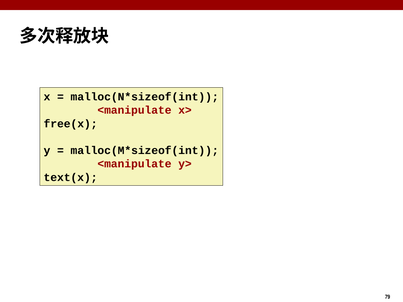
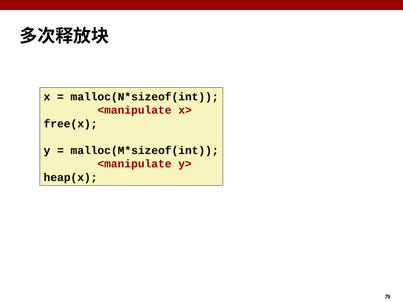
text(x: text(x -> heap(x (71, 178)
